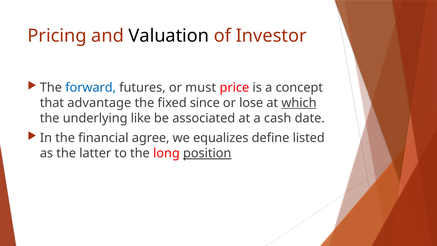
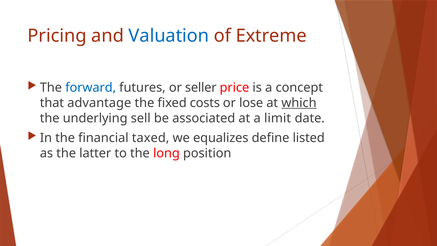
Valuation colour: black -> blue (169, 36)
Investor: Investor -> Extreme (271, 36)
must: must -> seller (201, 88)
since: since -> costs (205, 103)
like: like -> sell (141, 118)
cash: cash -> limit (278, 118)
agree: agree -> taxed (151, 138)
position underline: present -> none (207, 153)
